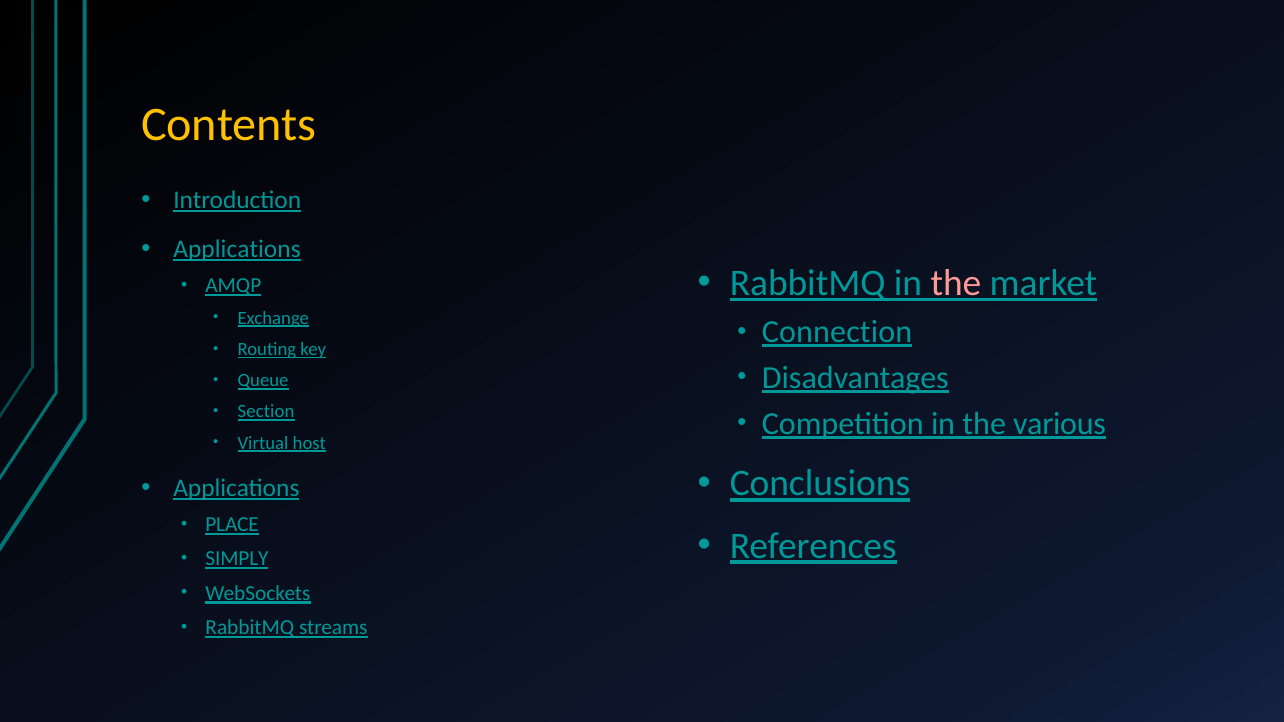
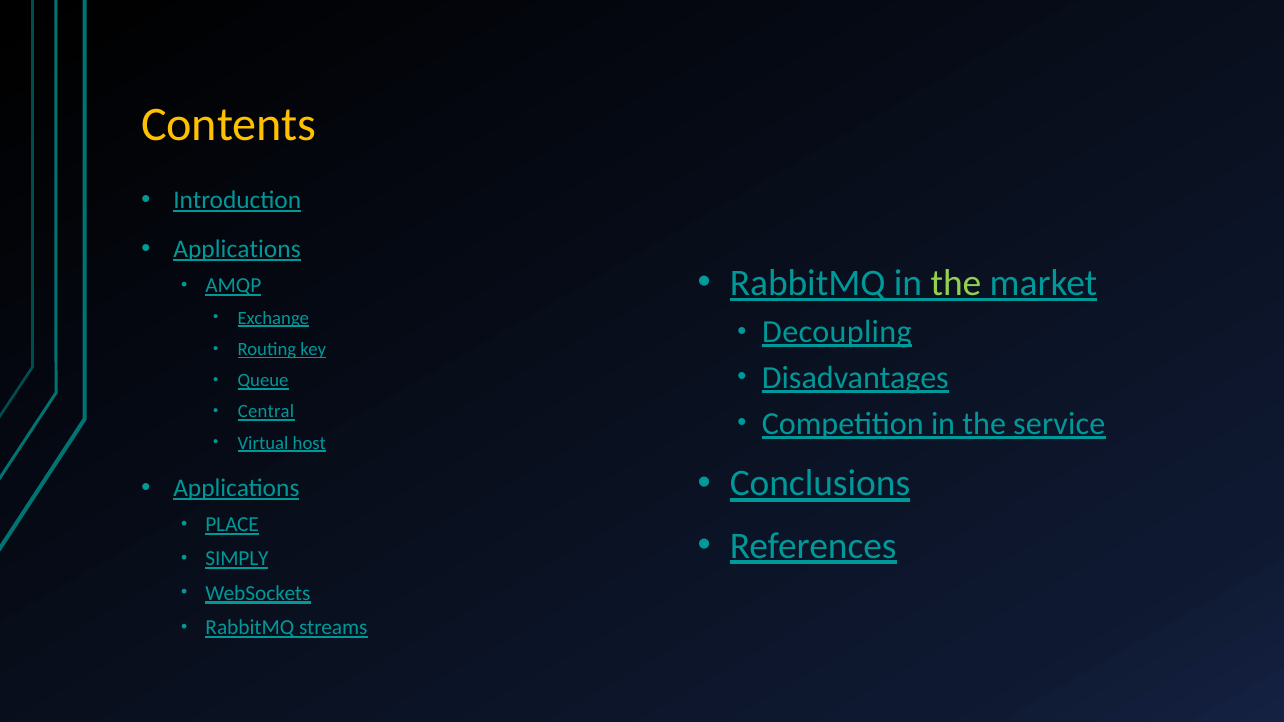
the colour: pink -> light green (956, 283)
Connection: Connection -> Decoupling (837, 332)
Section: Section -> Central (266, 412)
various: various -> service (1059, 424)
